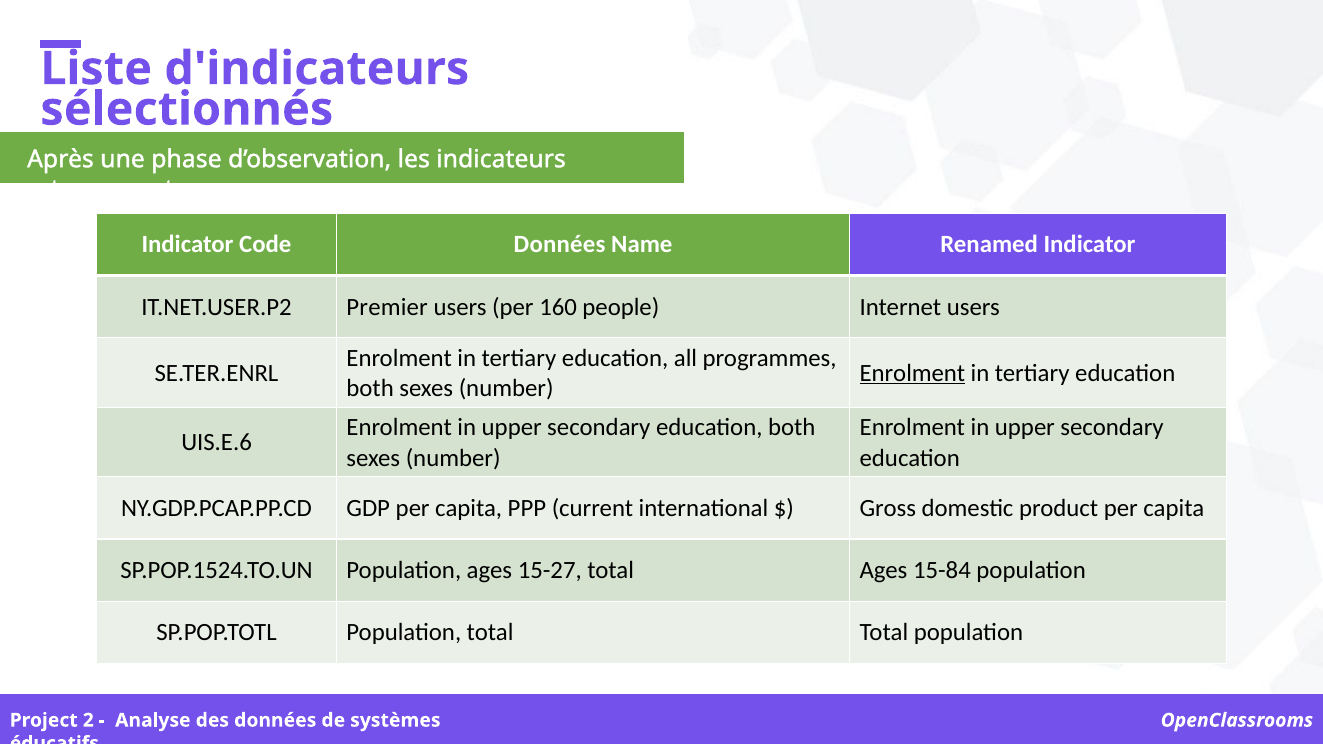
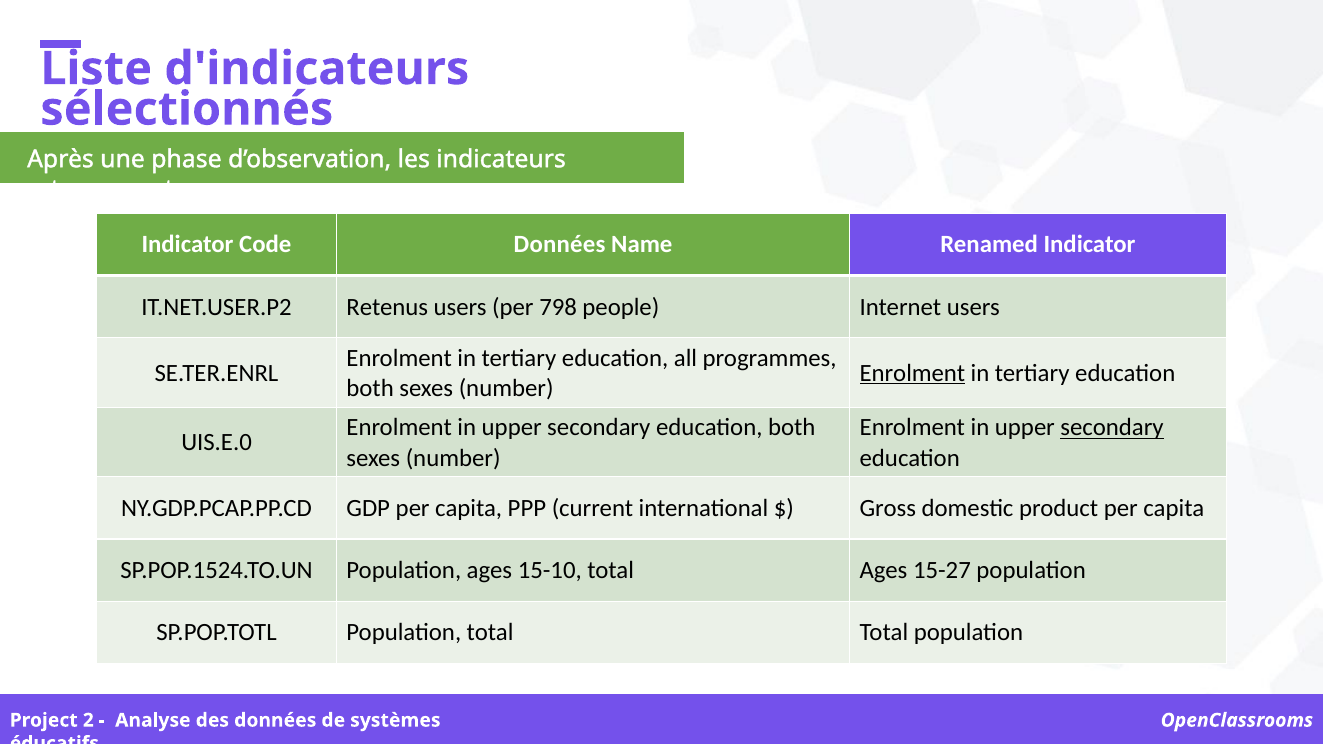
IT.NET.USER.P2 Premier: Premier -> Retenus (387, 307)
160: 160 -> 798 (558, 307)
secondary underline: none -> present (1112, 428)
UIS.E.6: UIS.E.6 -> UIS.E.0 (217, 442)
15-27: 15-27 -> 15-10 (550, 571)
15-84: 15-84 -> 15-27 (942, 571)
